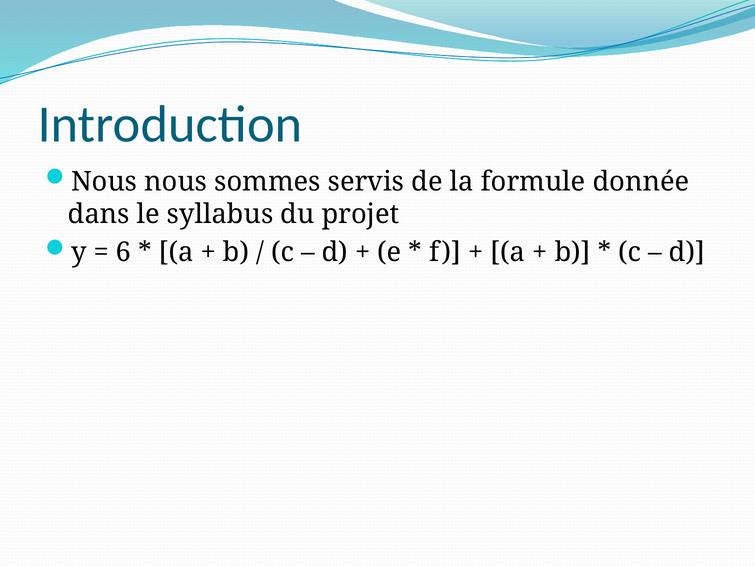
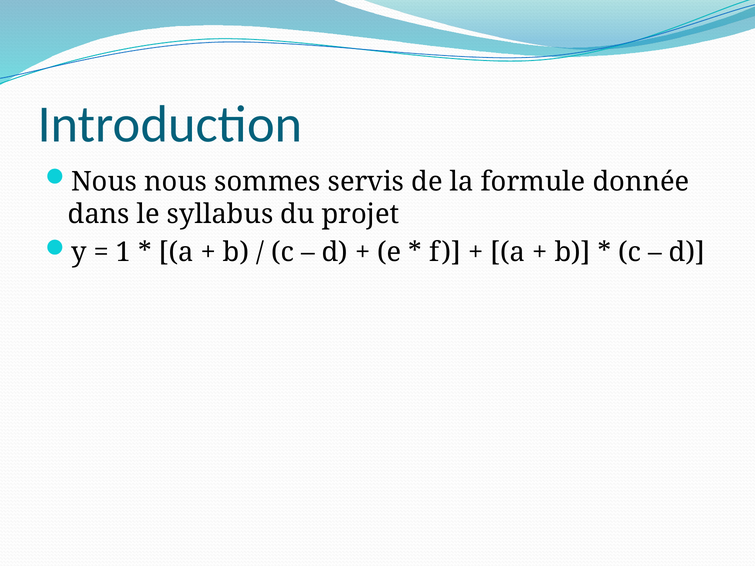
6: 6 -> 1 (123, 253)
